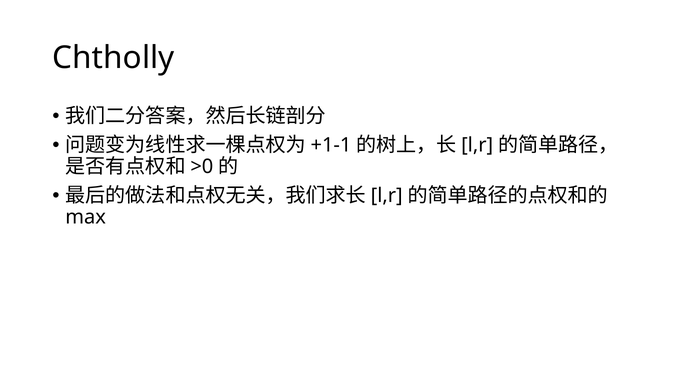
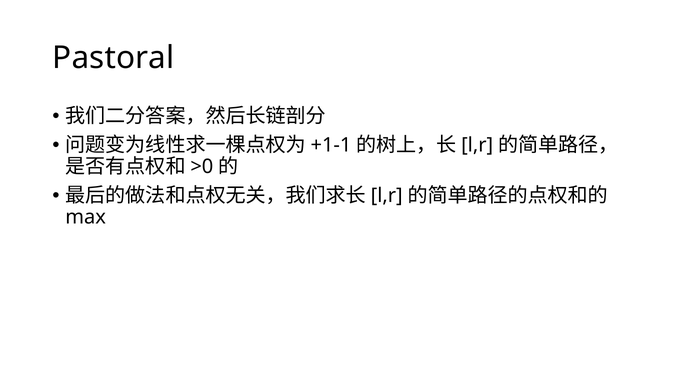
Chtholly: Chtholly -> Pastoral (113, 58)
